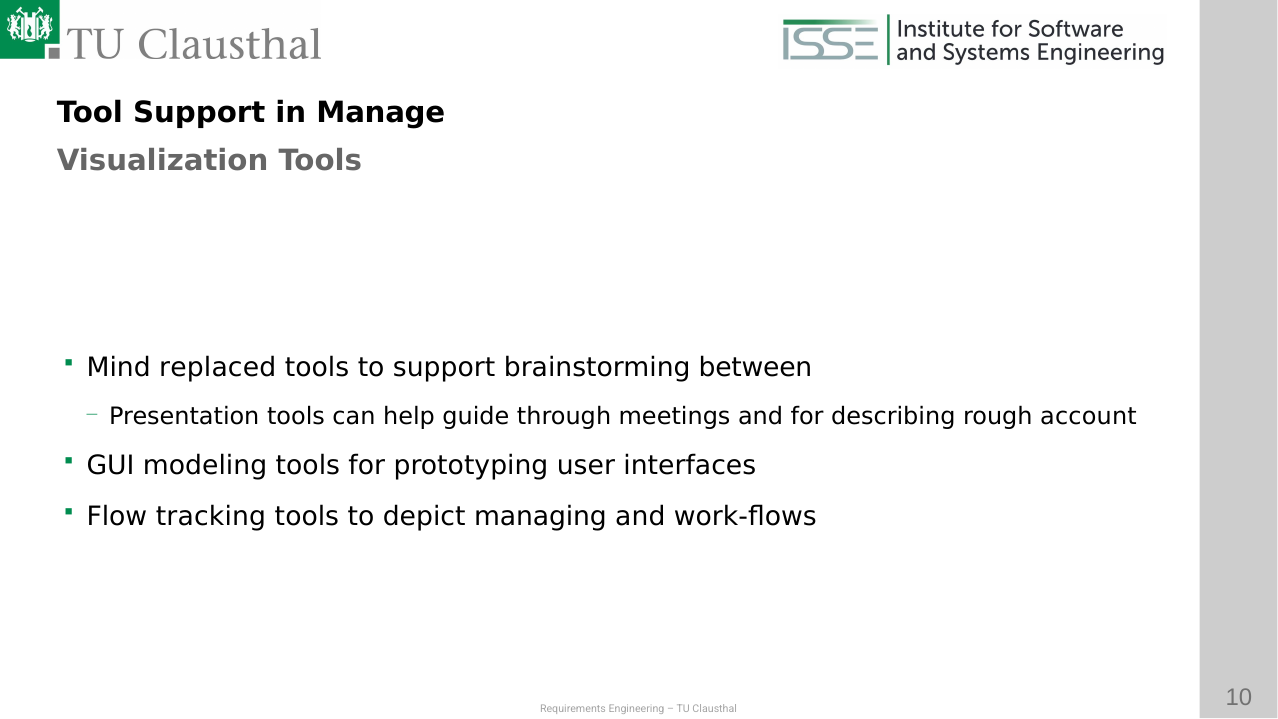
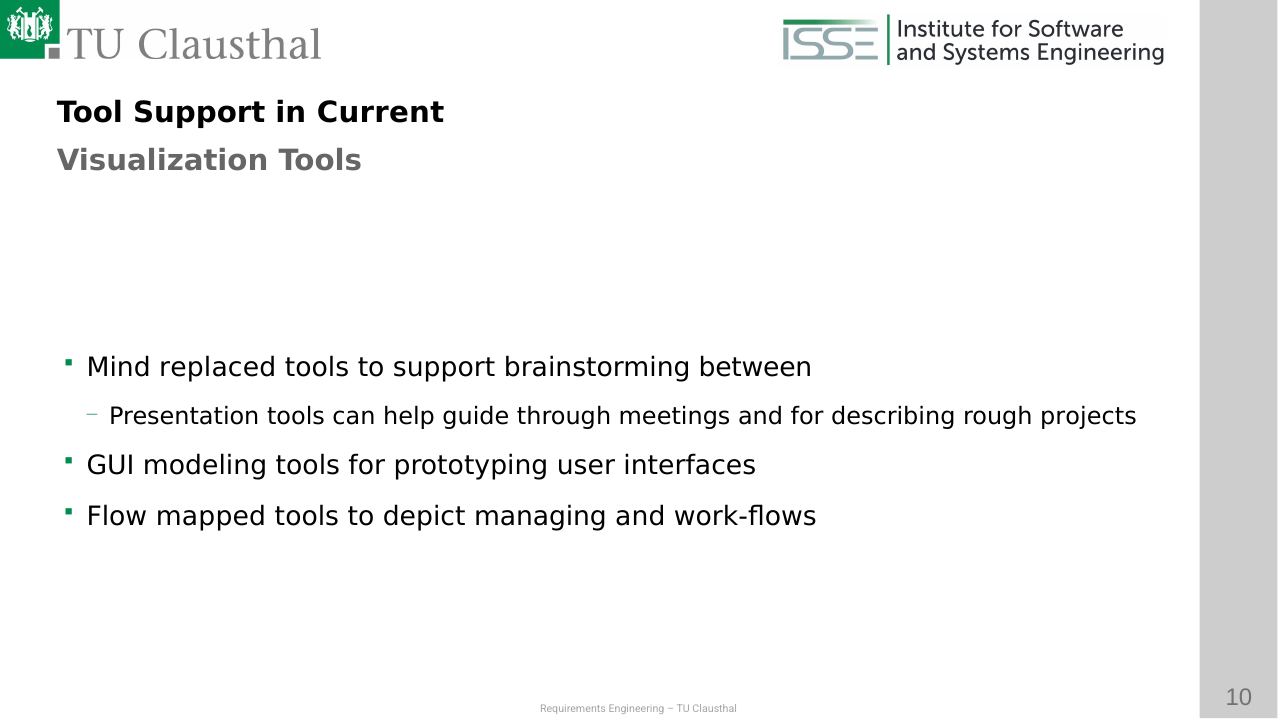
Manage: Manage -> Current (381, 112)
account: account -> projects (1089, 416)
tracking: tracking -> mapped (211, 517)
